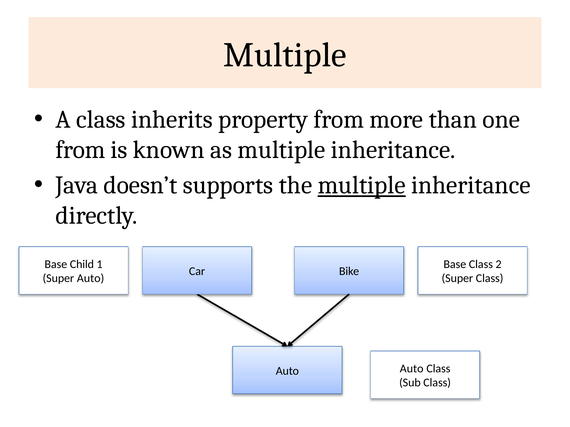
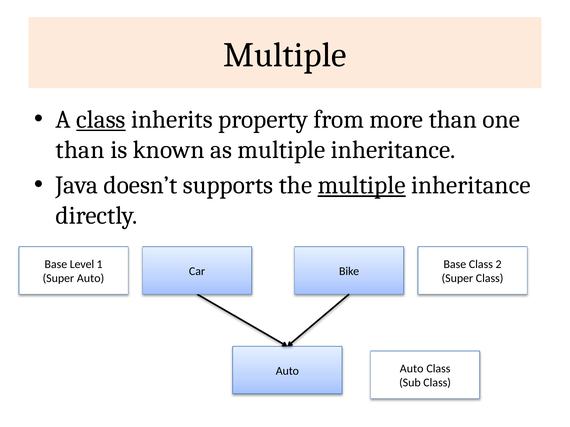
class underline: none -> present (101, 120)
from: from -> than (80, 150)
Child: Child -> Level (82, 264)
